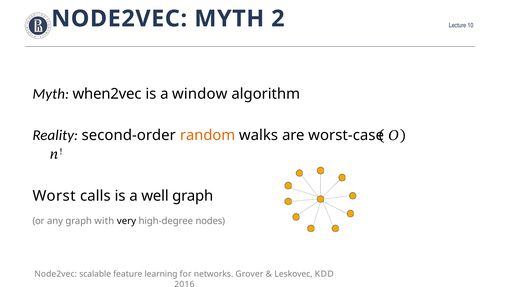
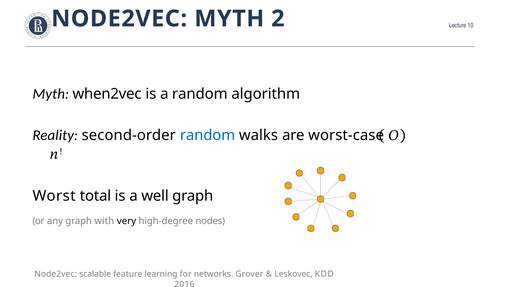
a window: window -> random (200, 94)
random colour: orange -> blue (208, 135)
calls: calls -> total (95, 196)
